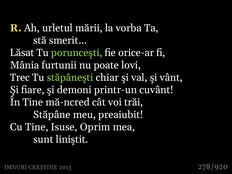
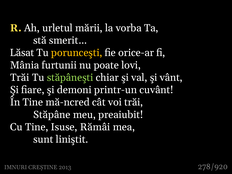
porunceşti colour: light green -> yellow (77, 53)
Trec: Trec -> Trăi (20, 78)
Oprim: Oprim -> Rămâi (95, 127)
